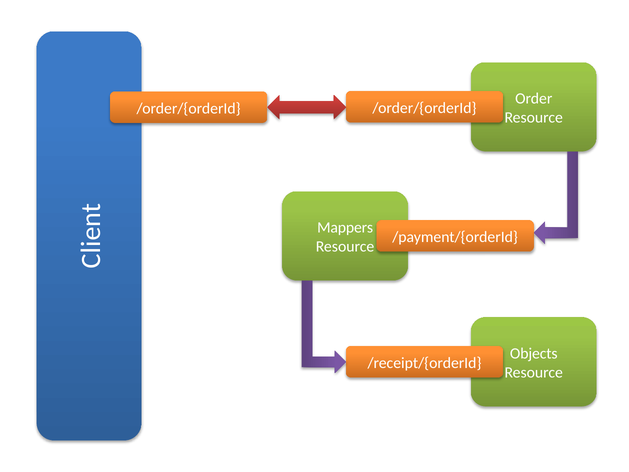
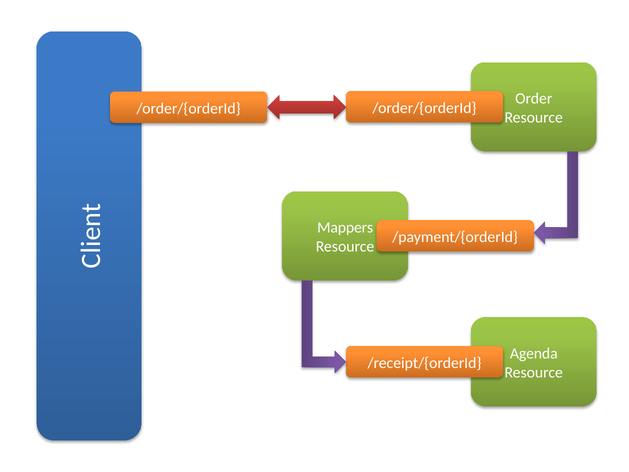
Objects: Objects -> Agenda (534, 353)
